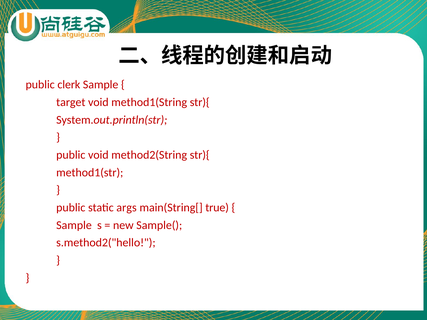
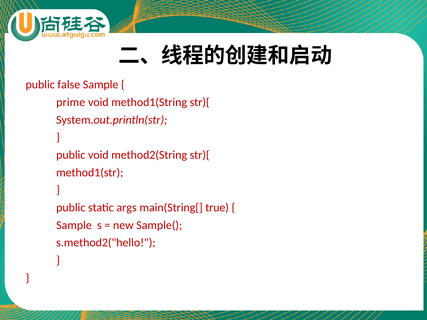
clerk: clerk -> false (69, 85)
target: target -> prime (71, 102)
